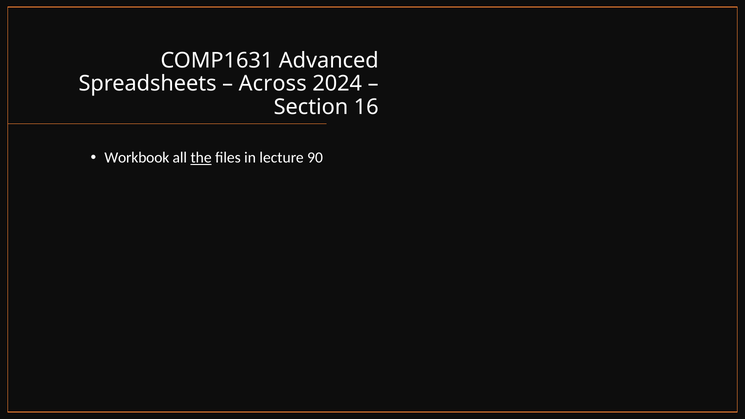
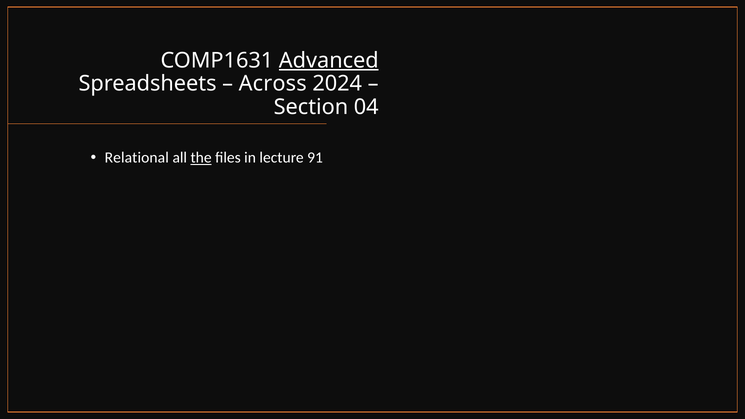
Advanced underline: none -> present (329, 60)
16: 16 -> 04 (366, 107)
Workbook: Workbook -> Relational (137, 158)
90: 90 -> 91 (315, 158)
